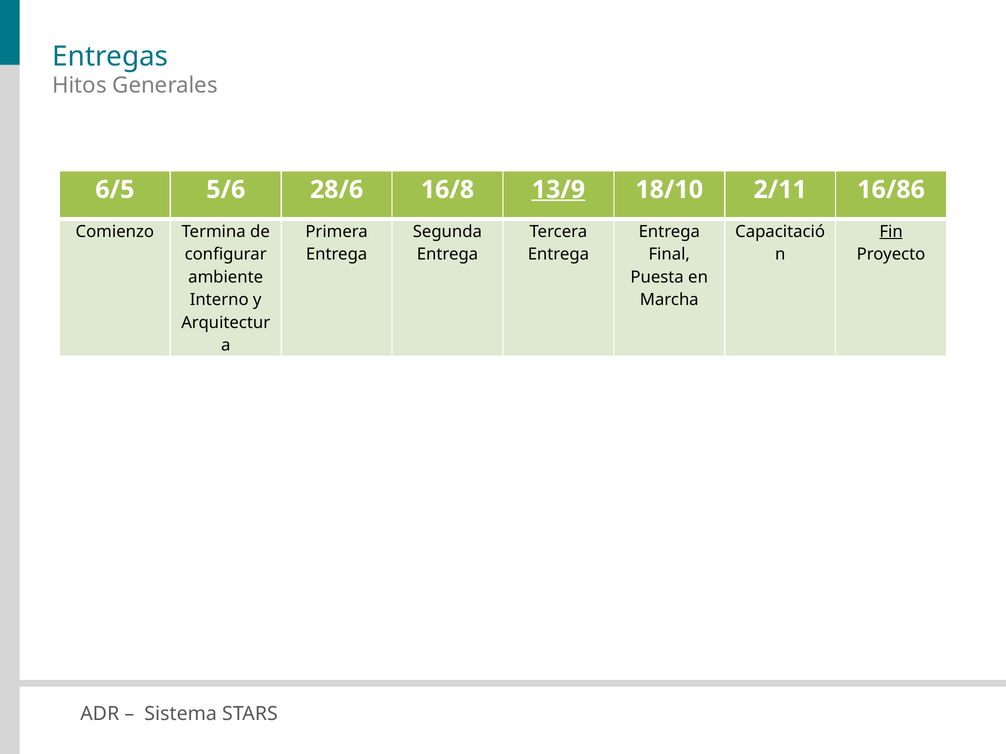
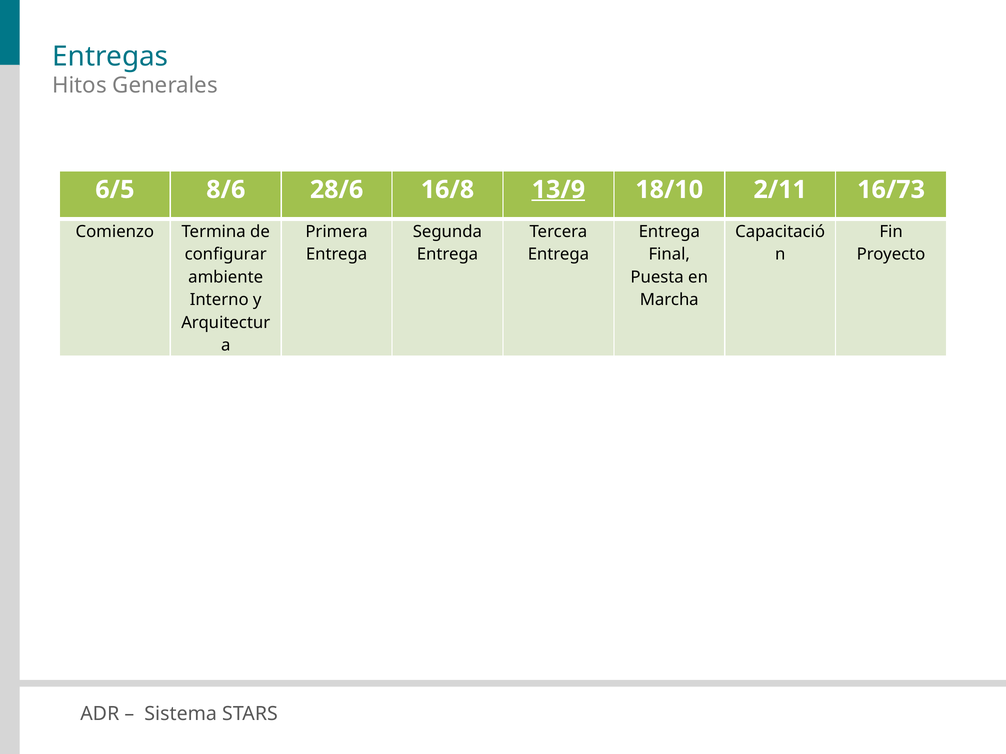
5/6: 5/6 -> 8/6 (226, 190)
16/86: 16/86 -> 16/73 (891, 190)
Fin underline: present -> none (891, 232)
